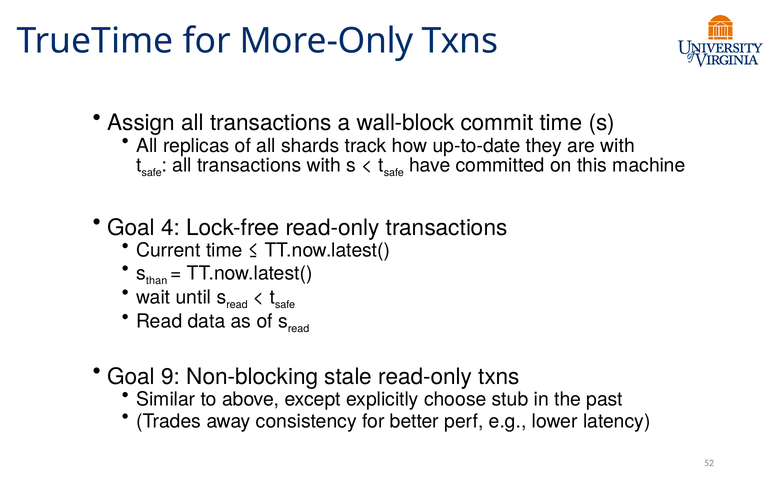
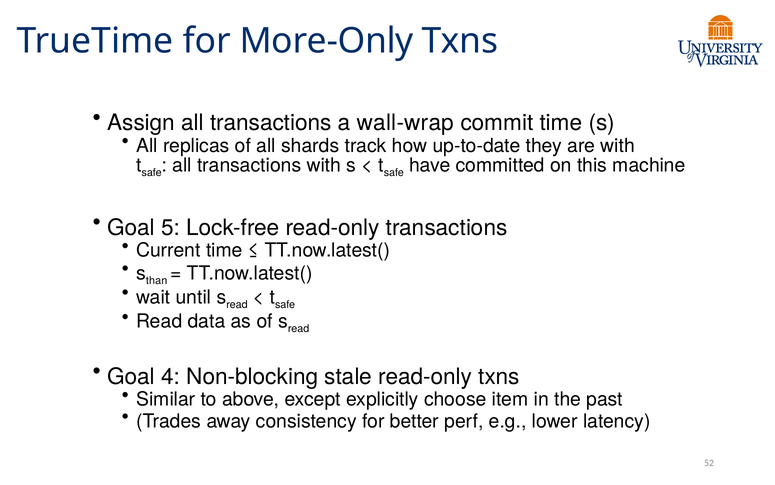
wall-block: wall-block -> wall-wrap (405, 123)
4: 4 -> 5 (171, 227)
9: 9 -> 4 (171, 376)
stub: stub -> item (510, 399)
